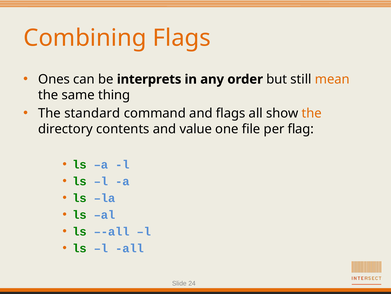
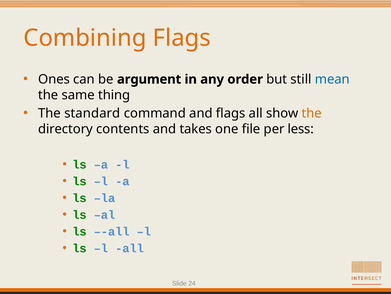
interprets: interprets -> argument (149, 79)
mean colour: orange -> blue (332, 79)
value: value -> takes (196, 129)
flag: flag -> less (301, 129)
